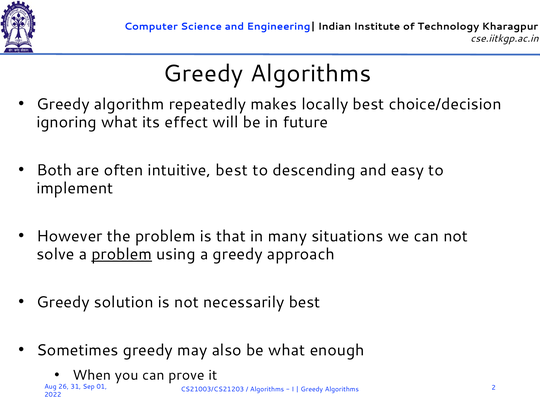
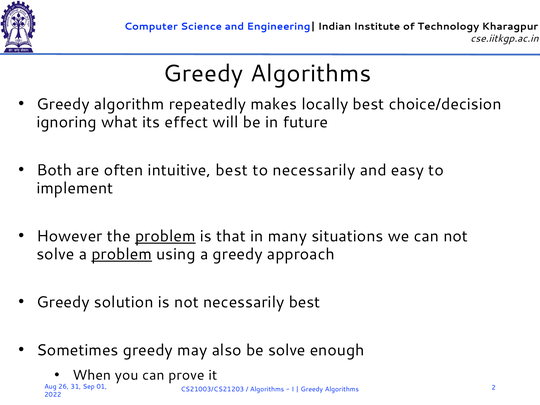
to descending: descending -> necessarily (314, 170)
problem underline: none -> present (165, 236)
be what: what -> solve (287, 350)
